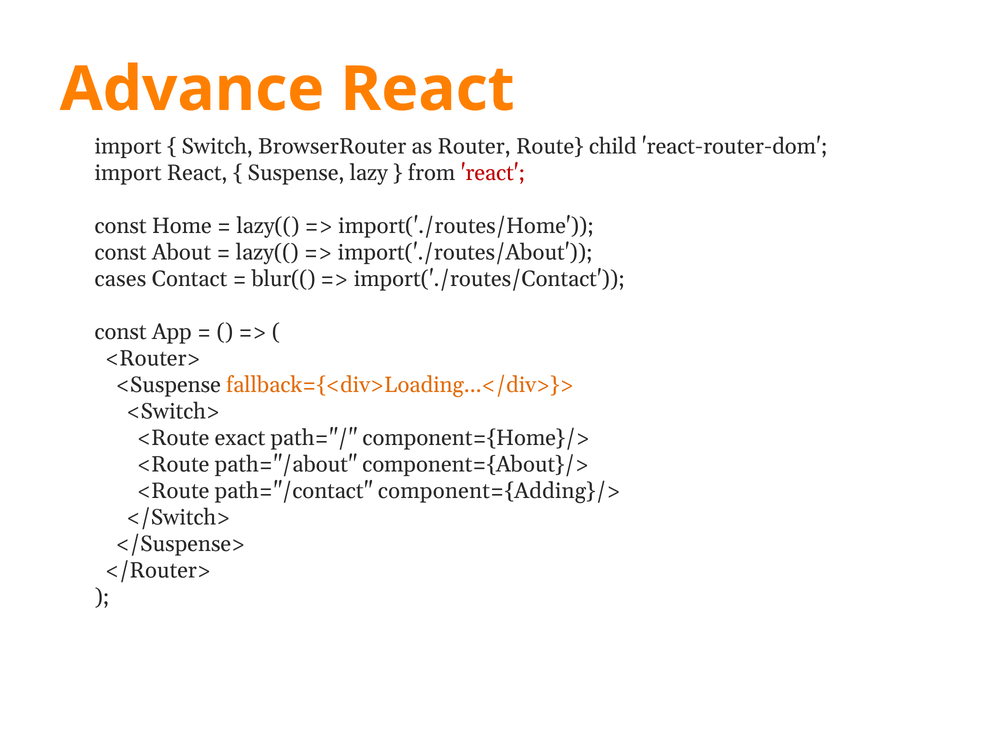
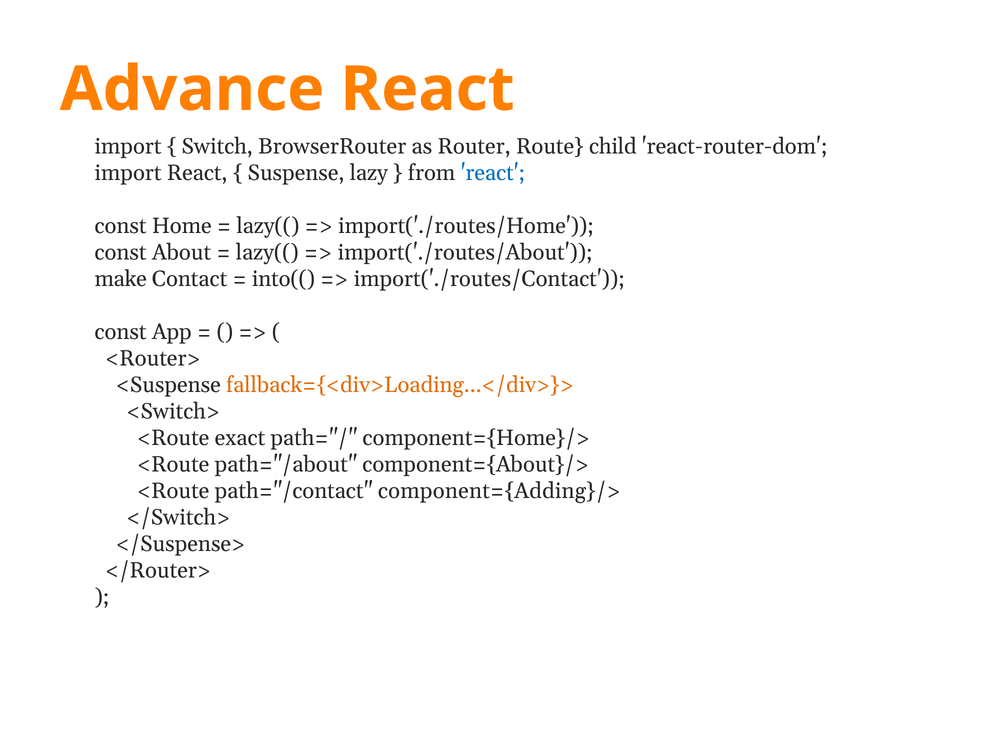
react colour: red -> blue (493, 173)
cases: cases -> make (121, 279)
blur((: blur(( -> into(( (283, 279)
